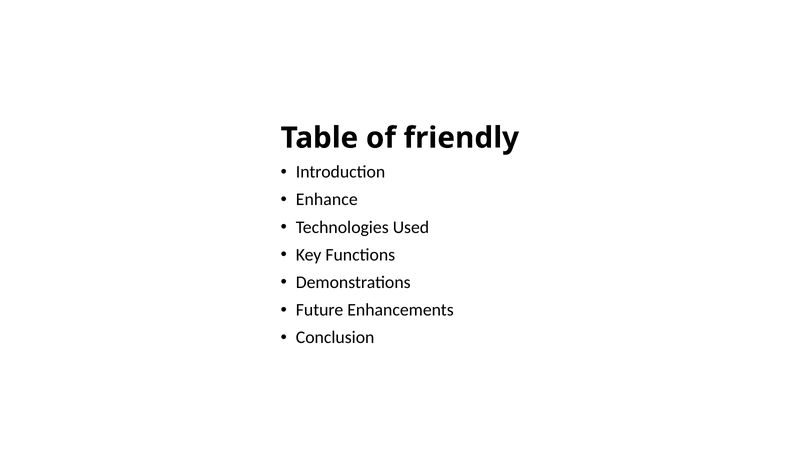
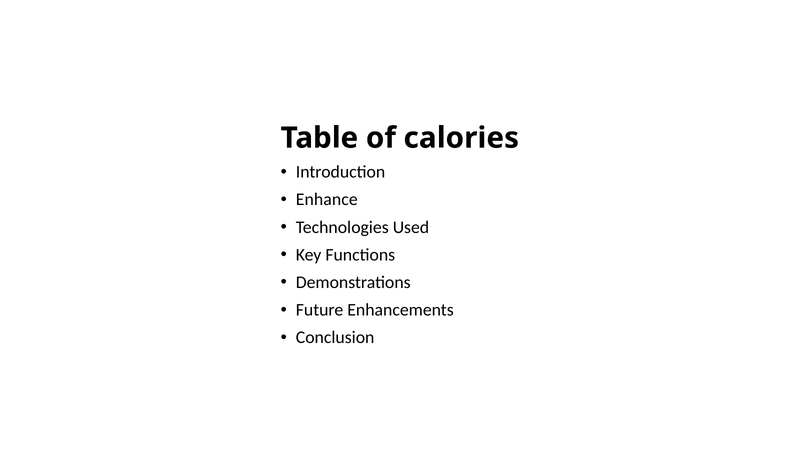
friendly: friendly -> calories (461, 138)
